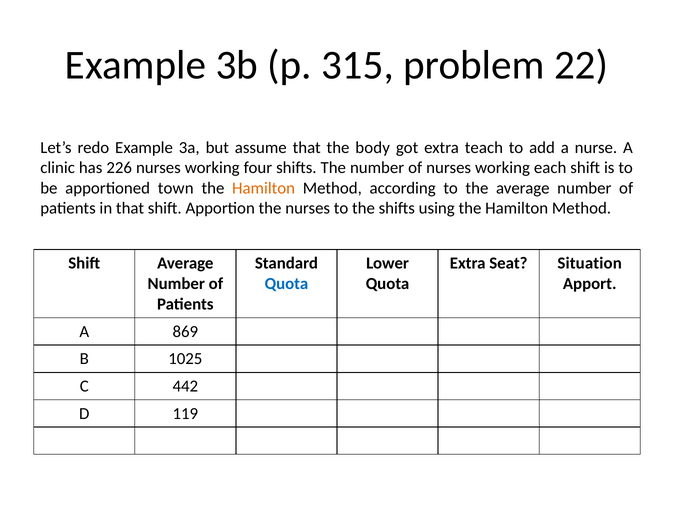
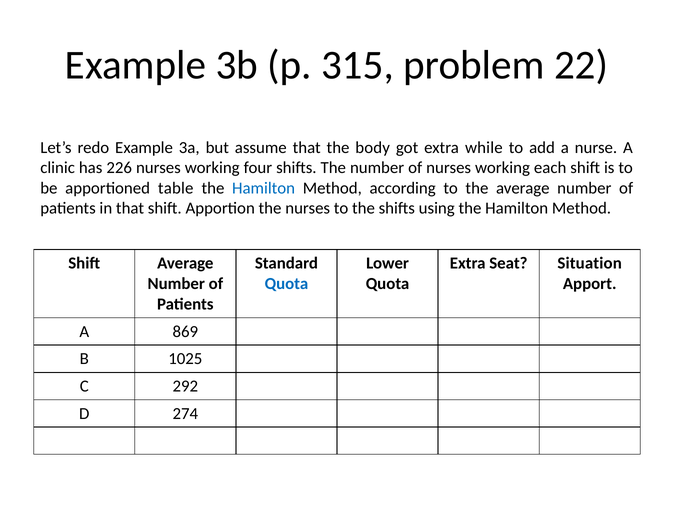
teach: teach -> while (484, 148)
town: town -> table (176, 188)
Hamilton colour: orange -> blue (264, 188)
442: 442 -> 292 (185, 387)
119: 119 -> 274 (185, 414)
